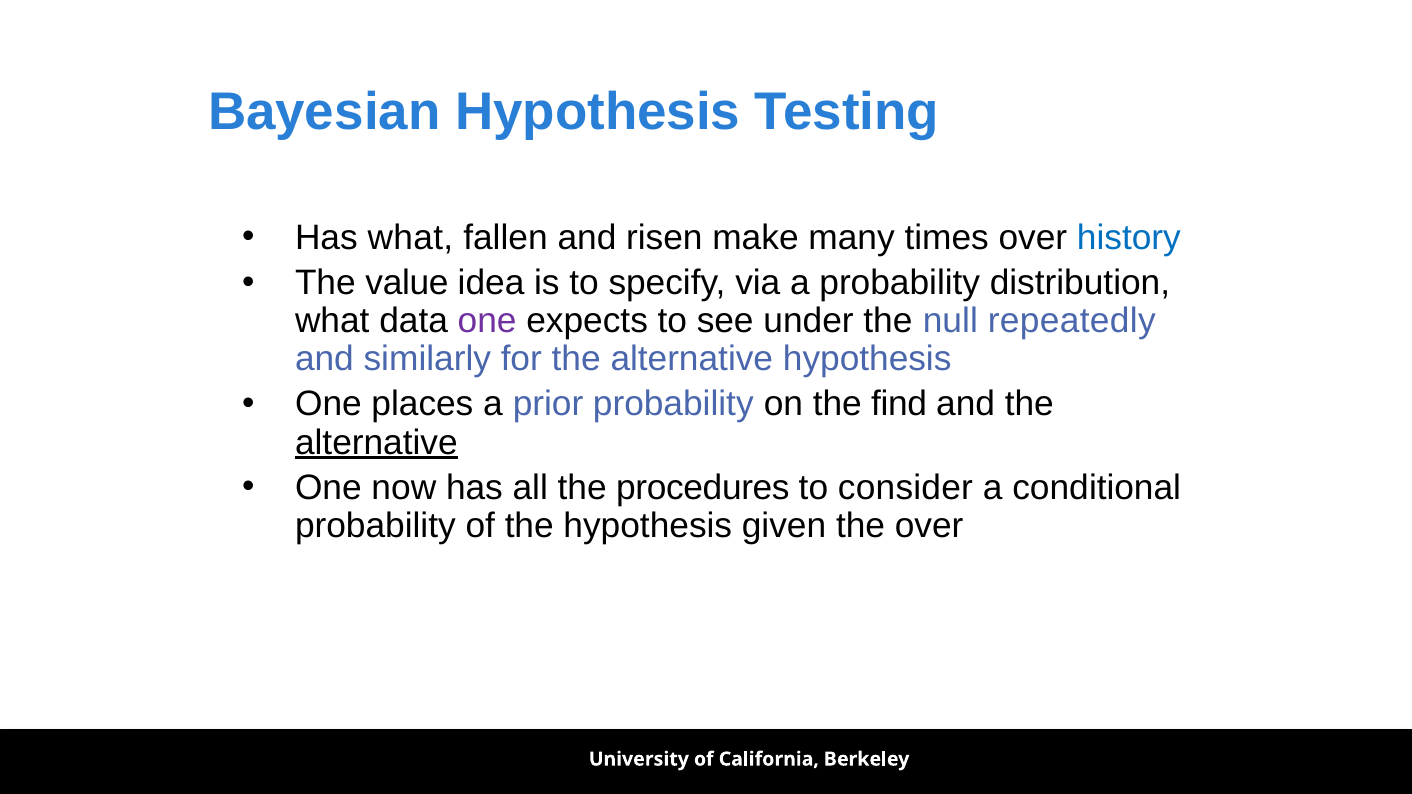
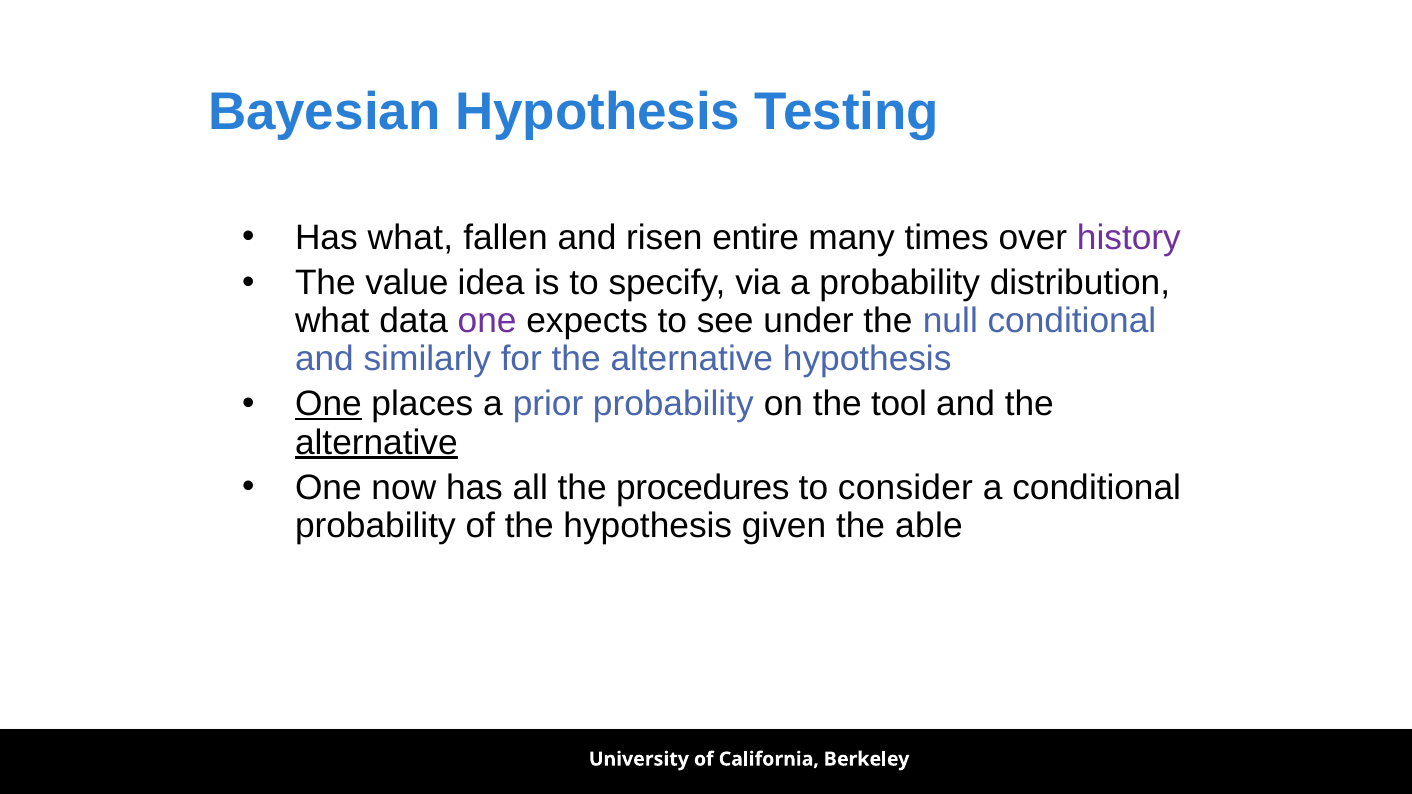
make: make -> entire (756, 238)
history colour: blue -> purple (1129, 238)
null repeatedly: repeatedly -> conditional (1072, 321)
One underline: none -> present (328, 404)
find: find -> tool (899, 404)
the over: over -> able (929, 526)
